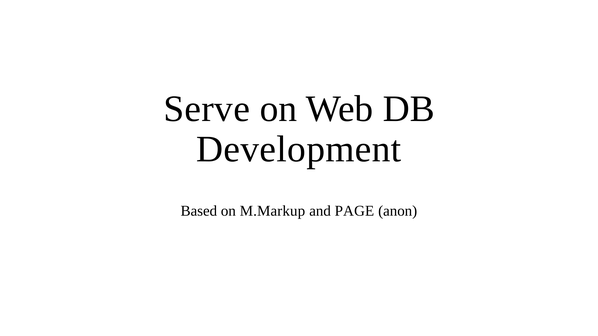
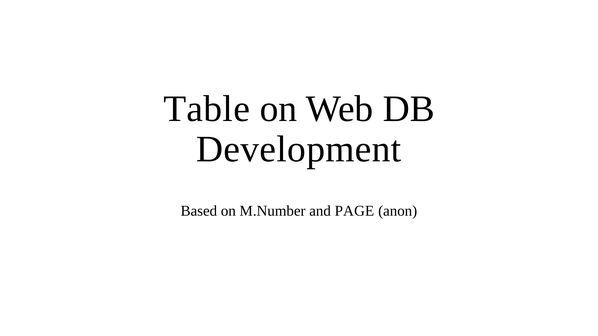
Serve: Serve -> Table (207, 109)
M.Markup: M.Markup -> M.Number (273, 211)
